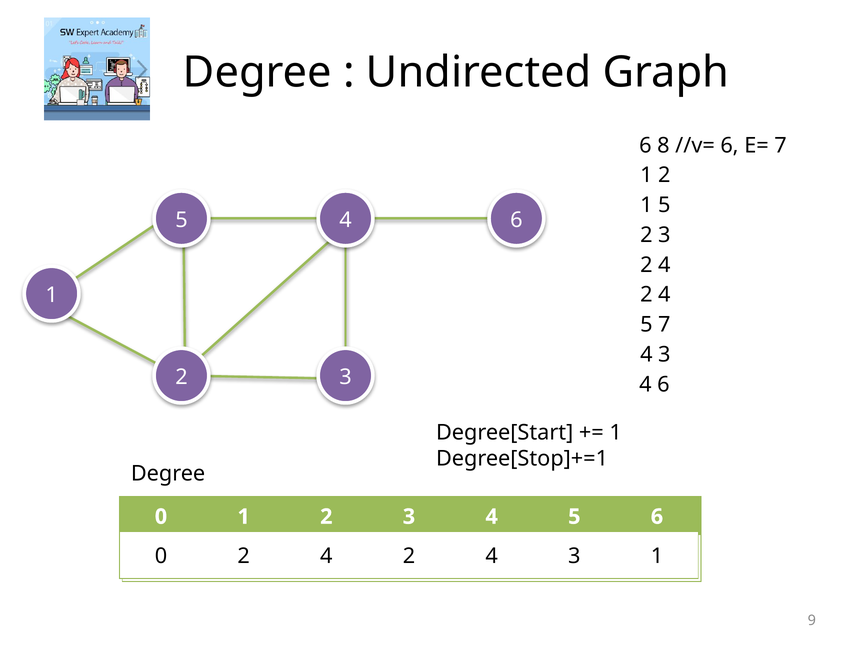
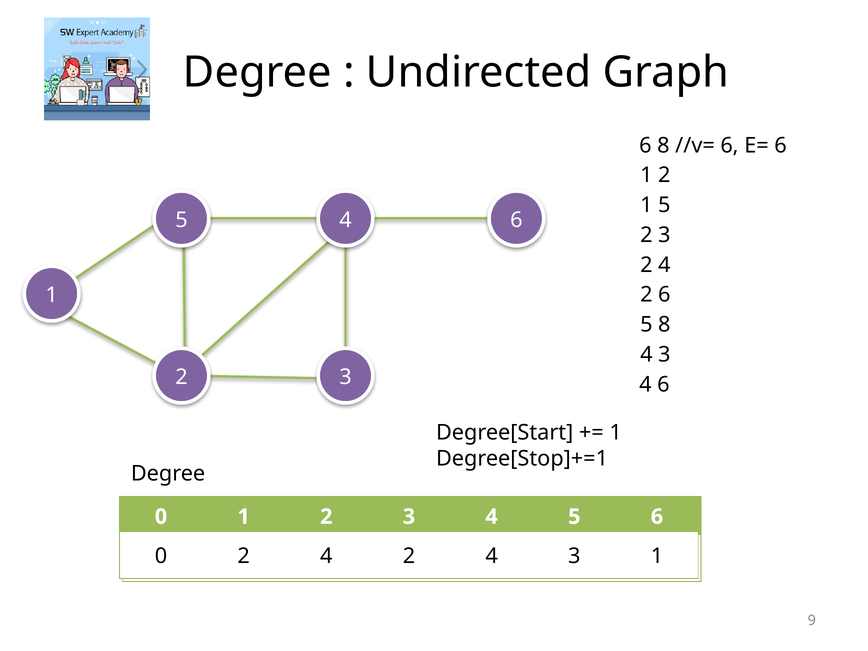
E= 7: 7 -> 6 (781, 145)
4: 4 -> 6 (664, 295)
5 7: 7 -> 8 (664, 325)
